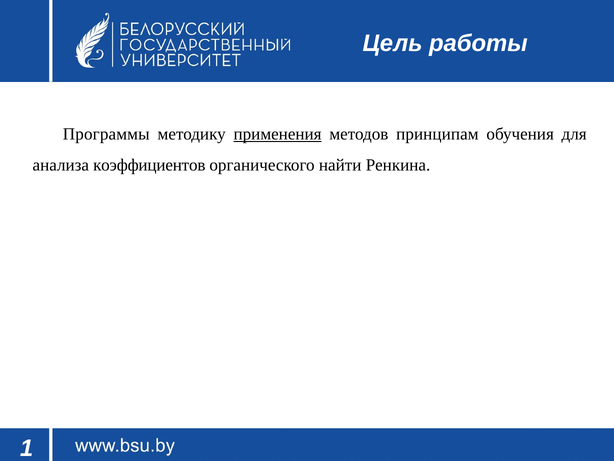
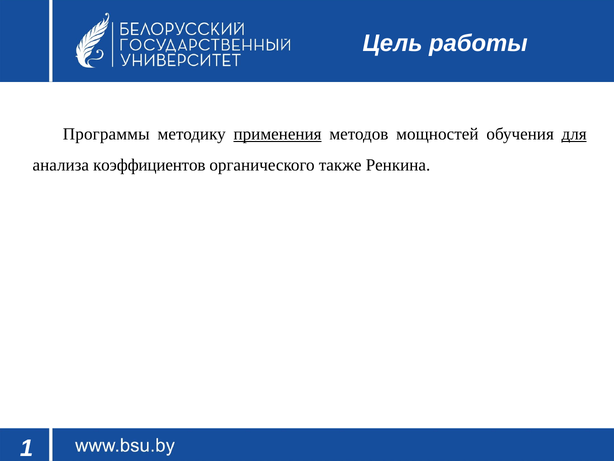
принципам: принципам -> мощностей (437, 134)
для underline: none -> present (574, 134)
найти: найти -> также (340, 165)
